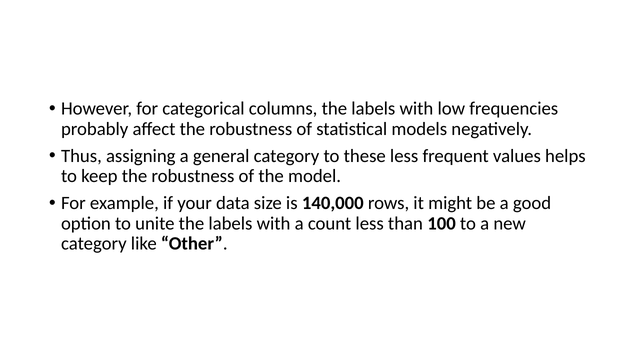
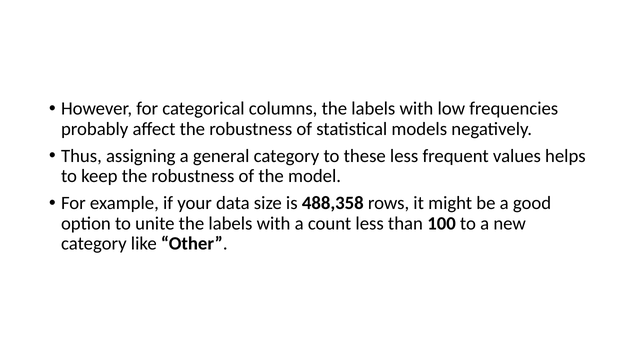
140,000: 140,000 -> 488,358 (333, 203)
